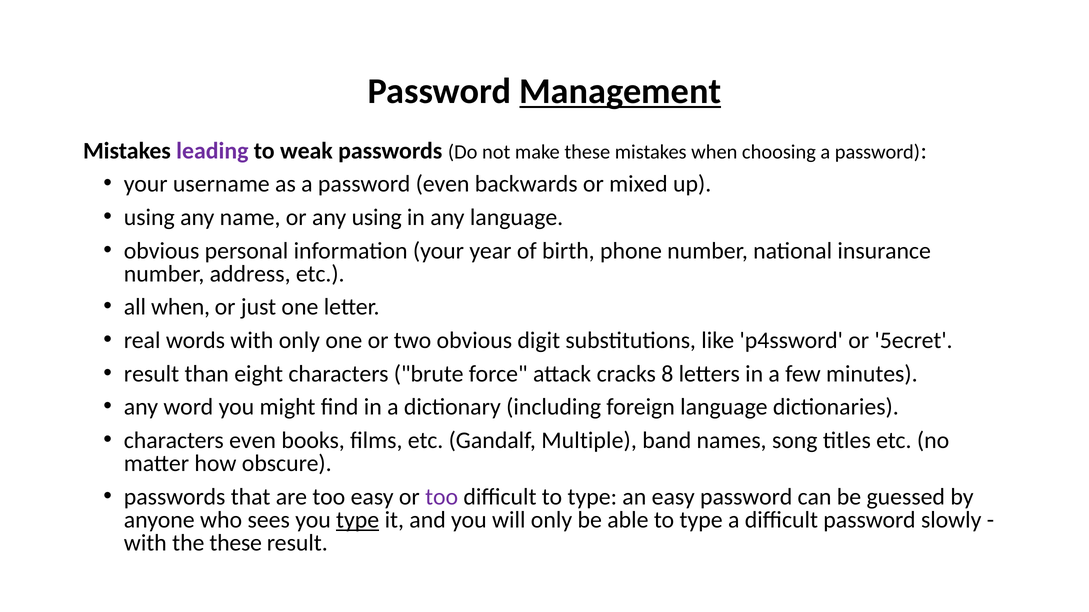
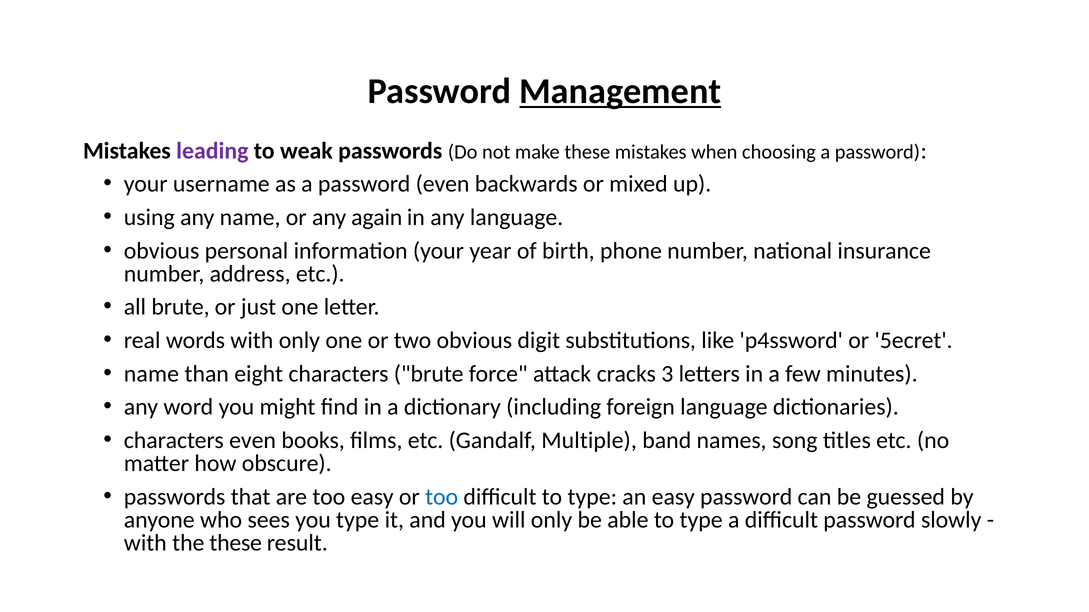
any using: using -> again (377, 218)
all when: when -> brute (181, 307)
result: result -> name (151, 374)
8: 8 -> 3 (667, 374)
too colour: purple -> blue (442, 497)
type underline: present -> none (358, 520)
